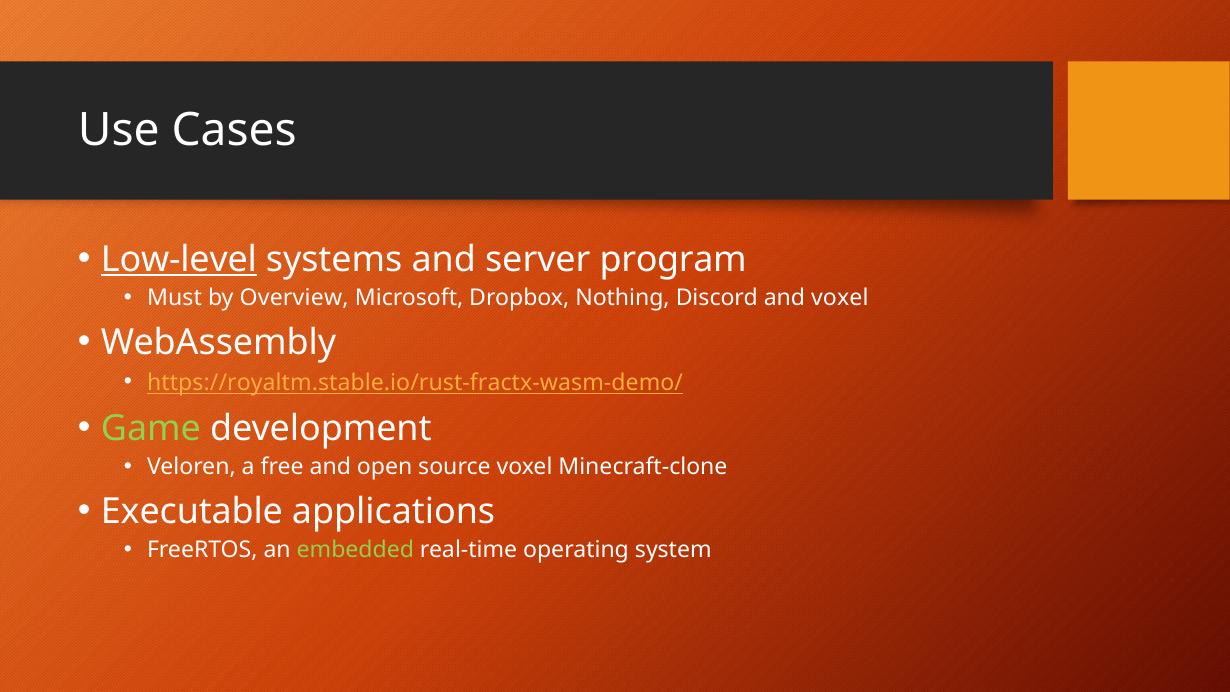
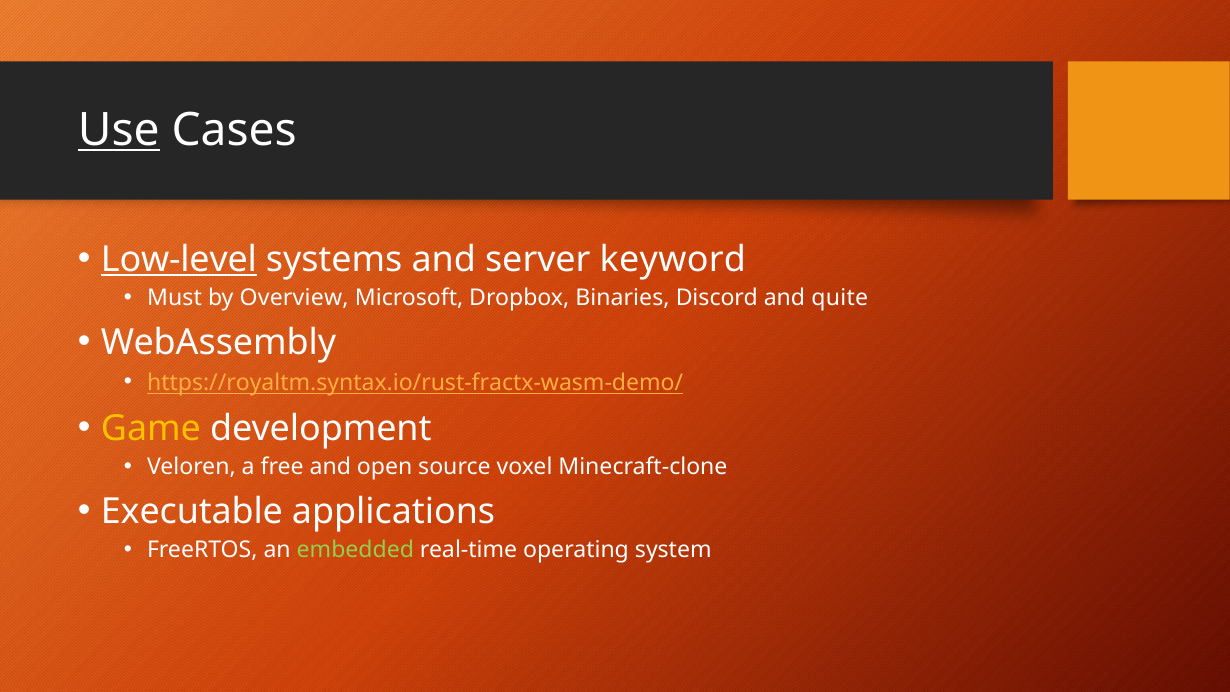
Use underline: none -> present (119, 130)
program: program -> keyword (673, 259)
Nothing: Nothing -> Binaries (622, 298)
and voxel: voxel -> quite (840, 298)
https://royaltm.stable.io/rust-fractx-wasm-demo/: https://royaltm.stable.io/rust-fractx-wasm-demo/ -> https://royaltm.syntax.io/rust-fractx-wasm-demo/ (415, 383)
Game colour: light green -> yellow (151, 428)
